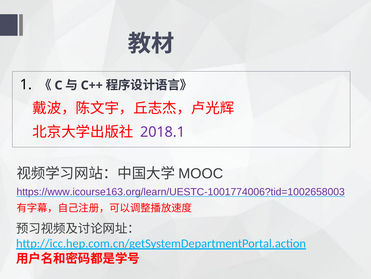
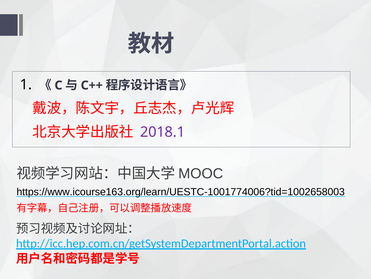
https://www.icourse163.org/learn/UESTC-1001774006?tid=1002658003 colour: purple -> black (181, 192)
